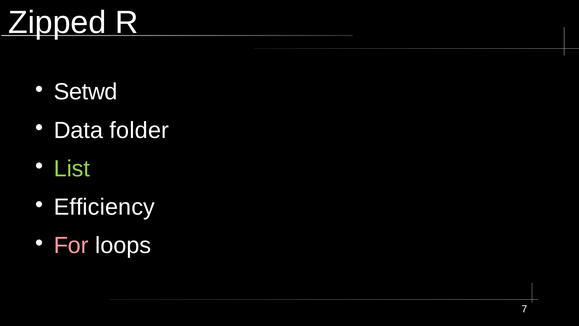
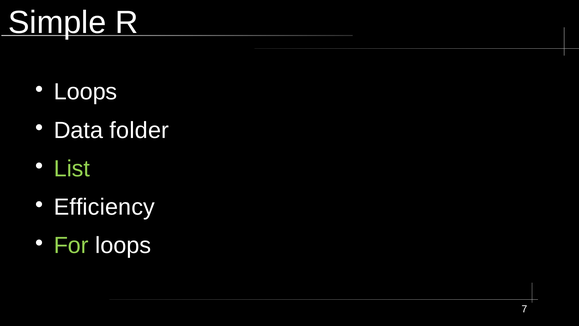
Zipped: Zipped -> Simple (57, 23)
Setwd: Setwd -> Loops (86, 92)
For colour: pink -> light green (71, 245)
